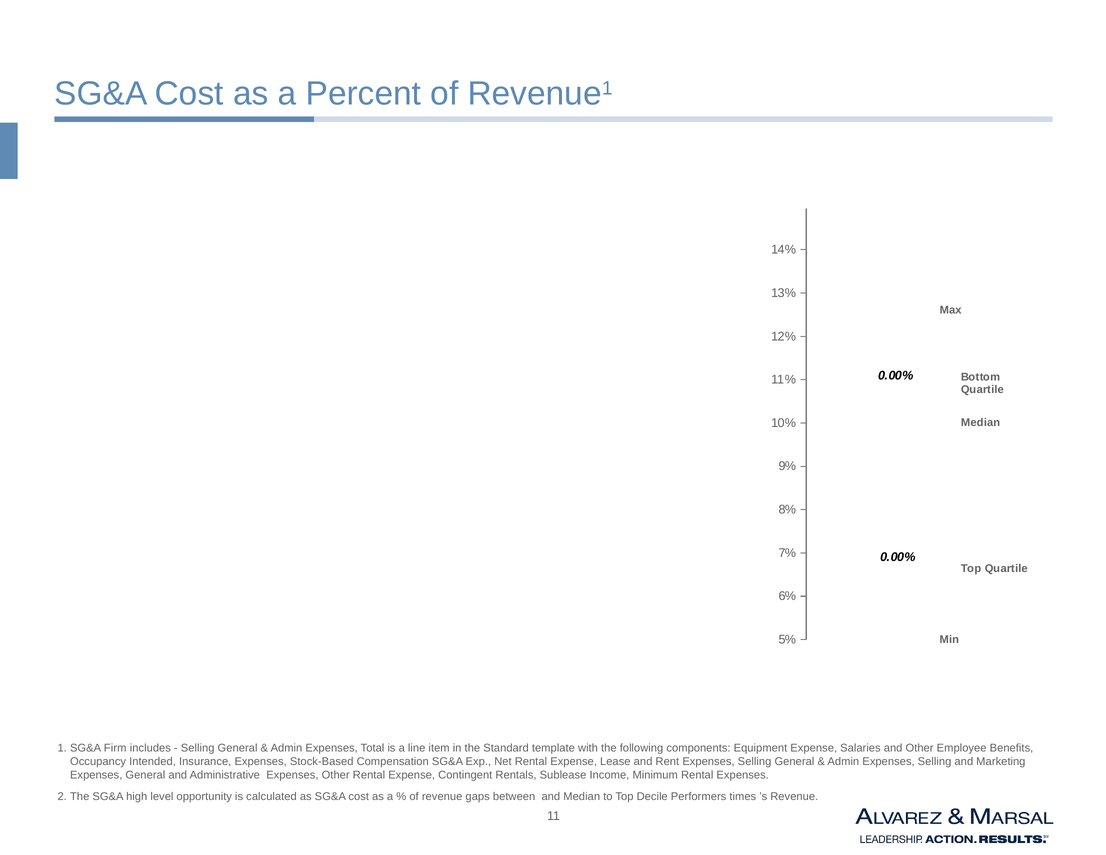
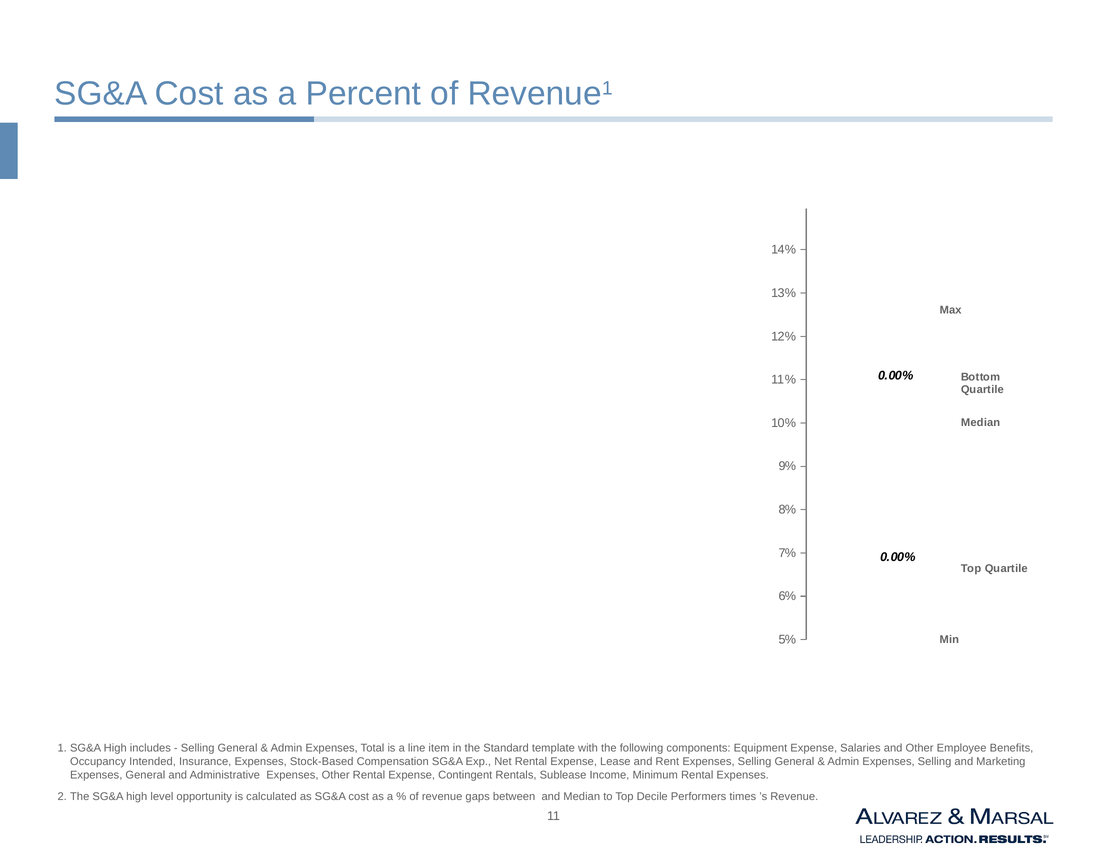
1 SG&A Firm: Firm -> High (115, 748)
